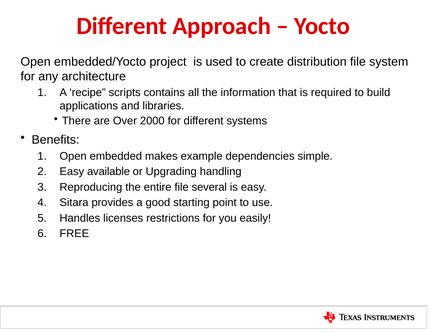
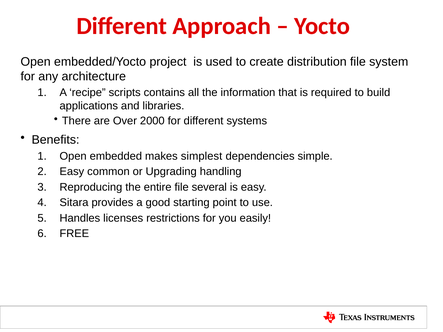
example: example -> simplest (202, 156)
available: available -> common (108, 172)
